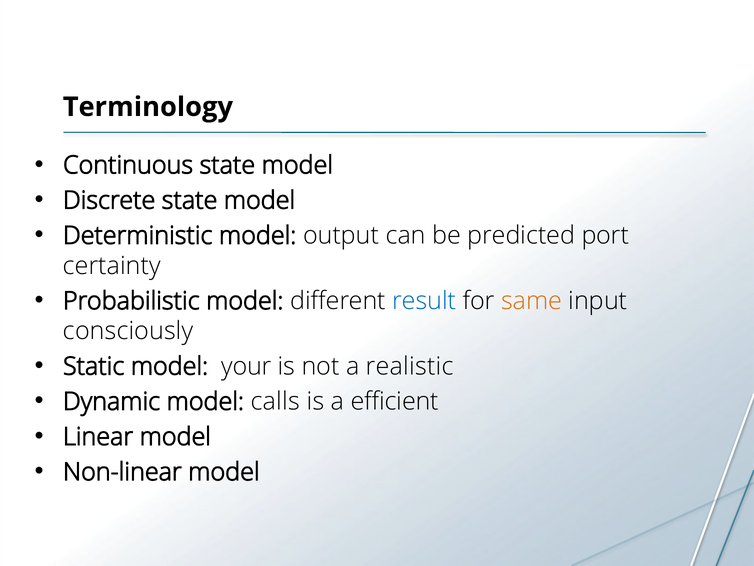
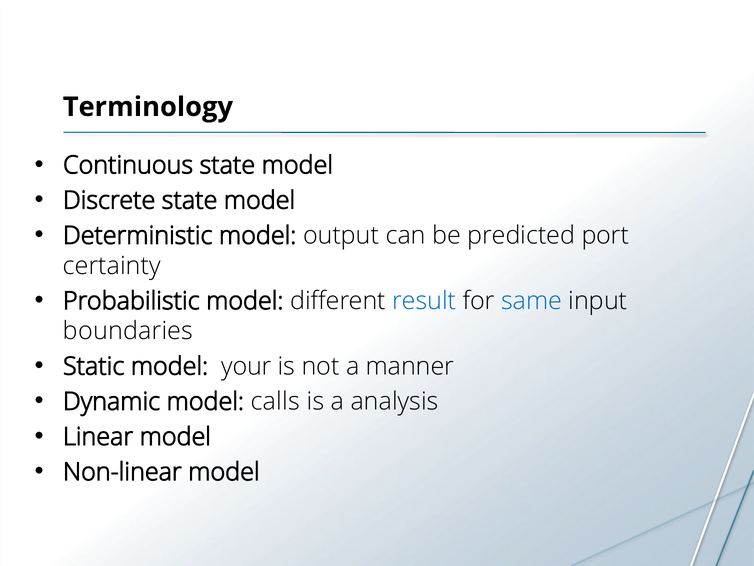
same colour: orange -> blue (532, 301)
consciously: consciously -> boundaries (128, 331)
realistic: realistic -> manner (410, 366)
efficient: efficient -> analysis (395, 401)
